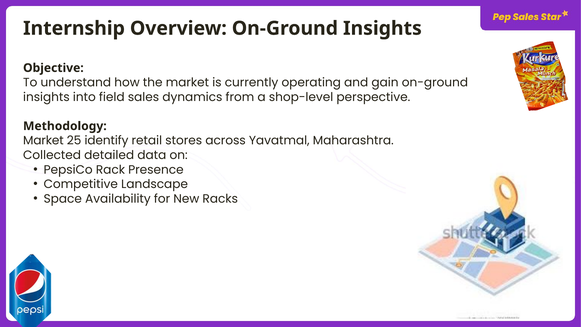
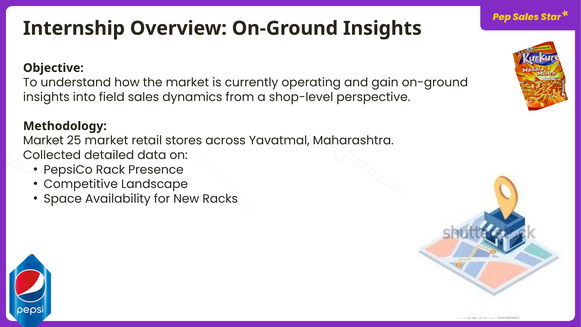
25 identify: identify -> market (106, 141)
